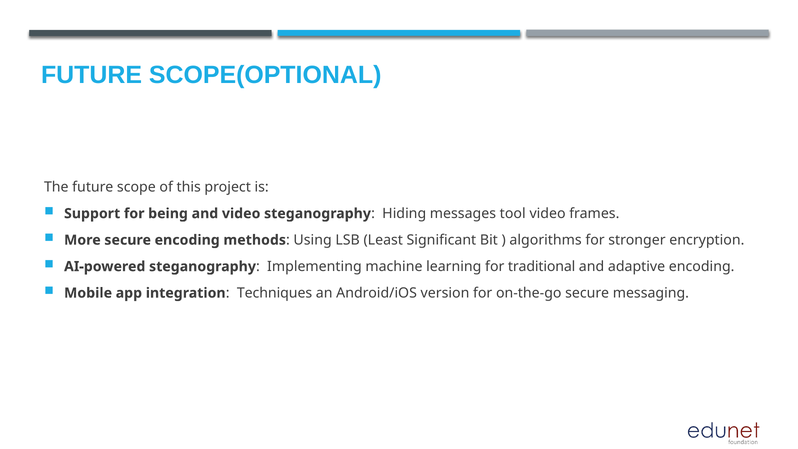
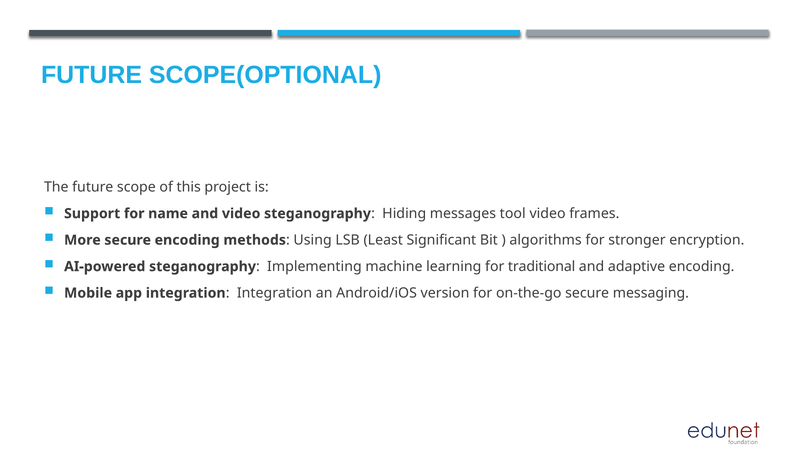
being: being -> name (168, 214)
integration Techniques: Techniques -> Integration (275, 293)
